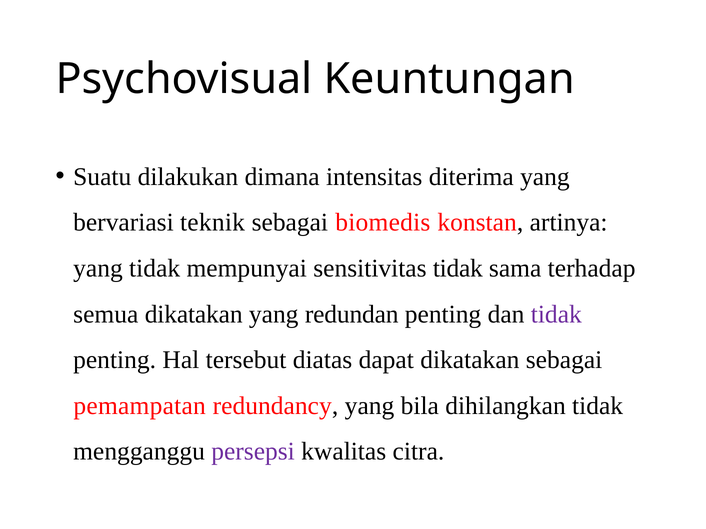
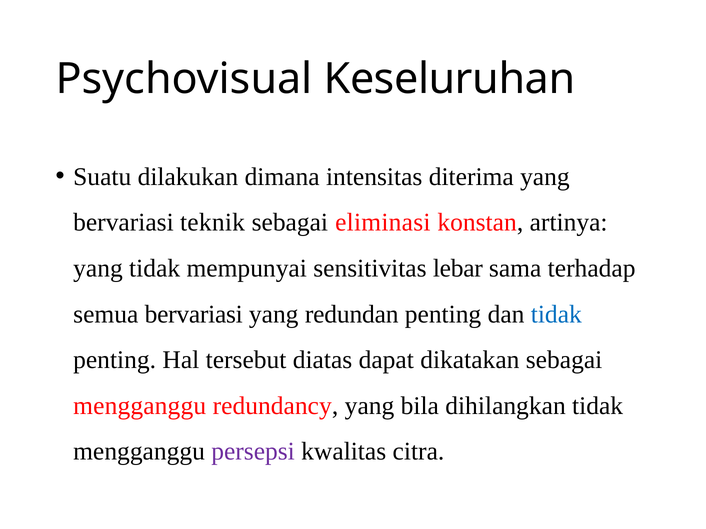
Keuntungan: Keuntungan -> Keseluruhan (450, 79)
biomedis: biomedis -> eliminasi (383, 223)
sensitivitas tidak: tidak -> lebar (458, 269)
semua dikatakan: dikatakan -> bervariasi (194, 314)
tidak colour: purple -> blue (556, 314)
pemampatan: pemampatan -> mengganggu (140, 406)
